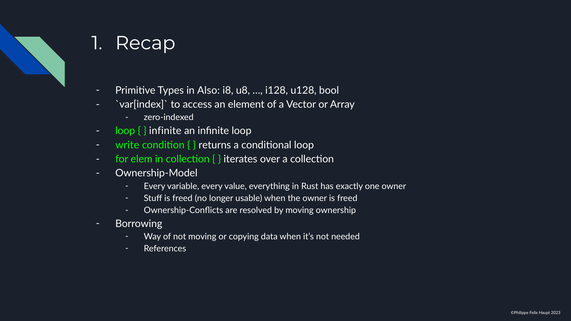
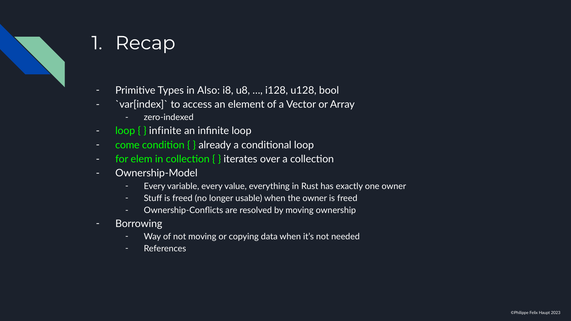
write: write -> come (127, 145)
returns: returns -> already (215, 145)
